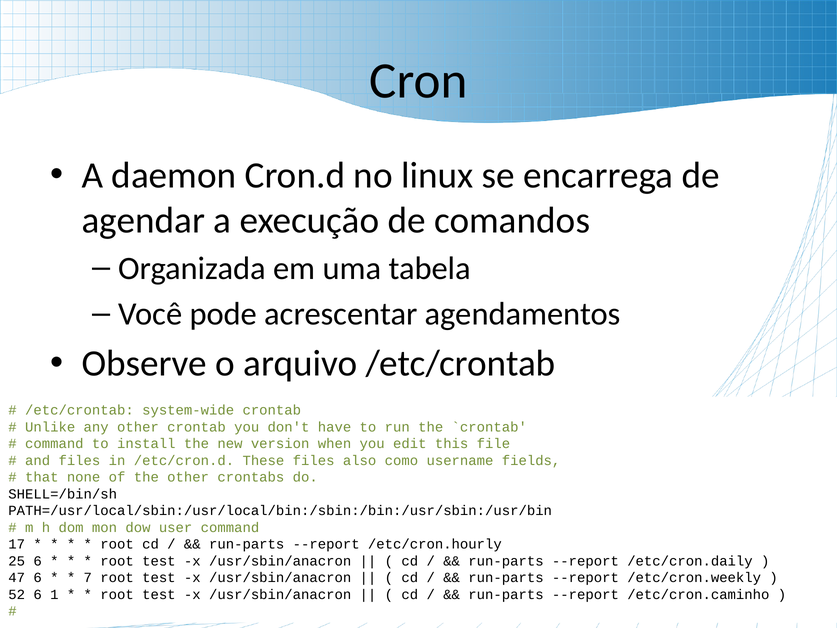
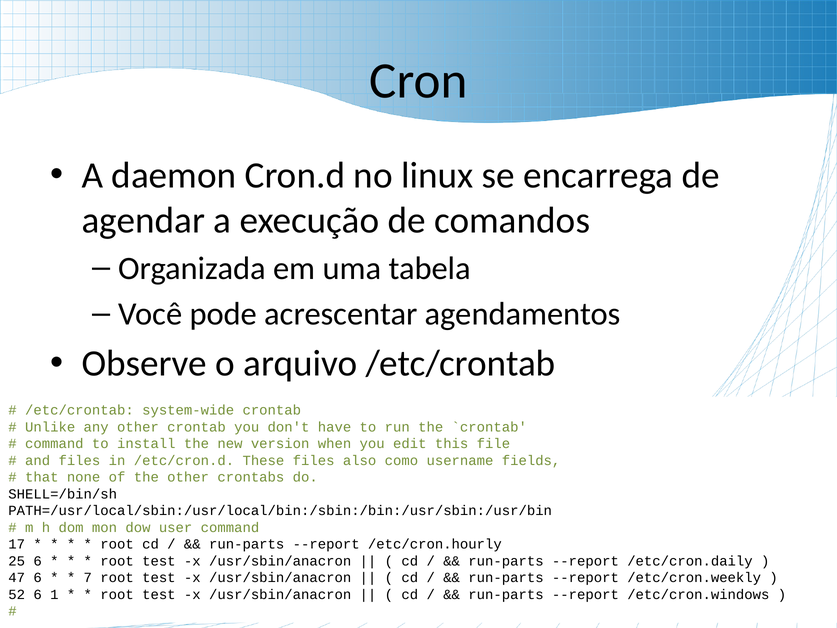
/etc/cron.caminho: /etc/cron.caminho -> /etc/cron.windows (698, 594)
